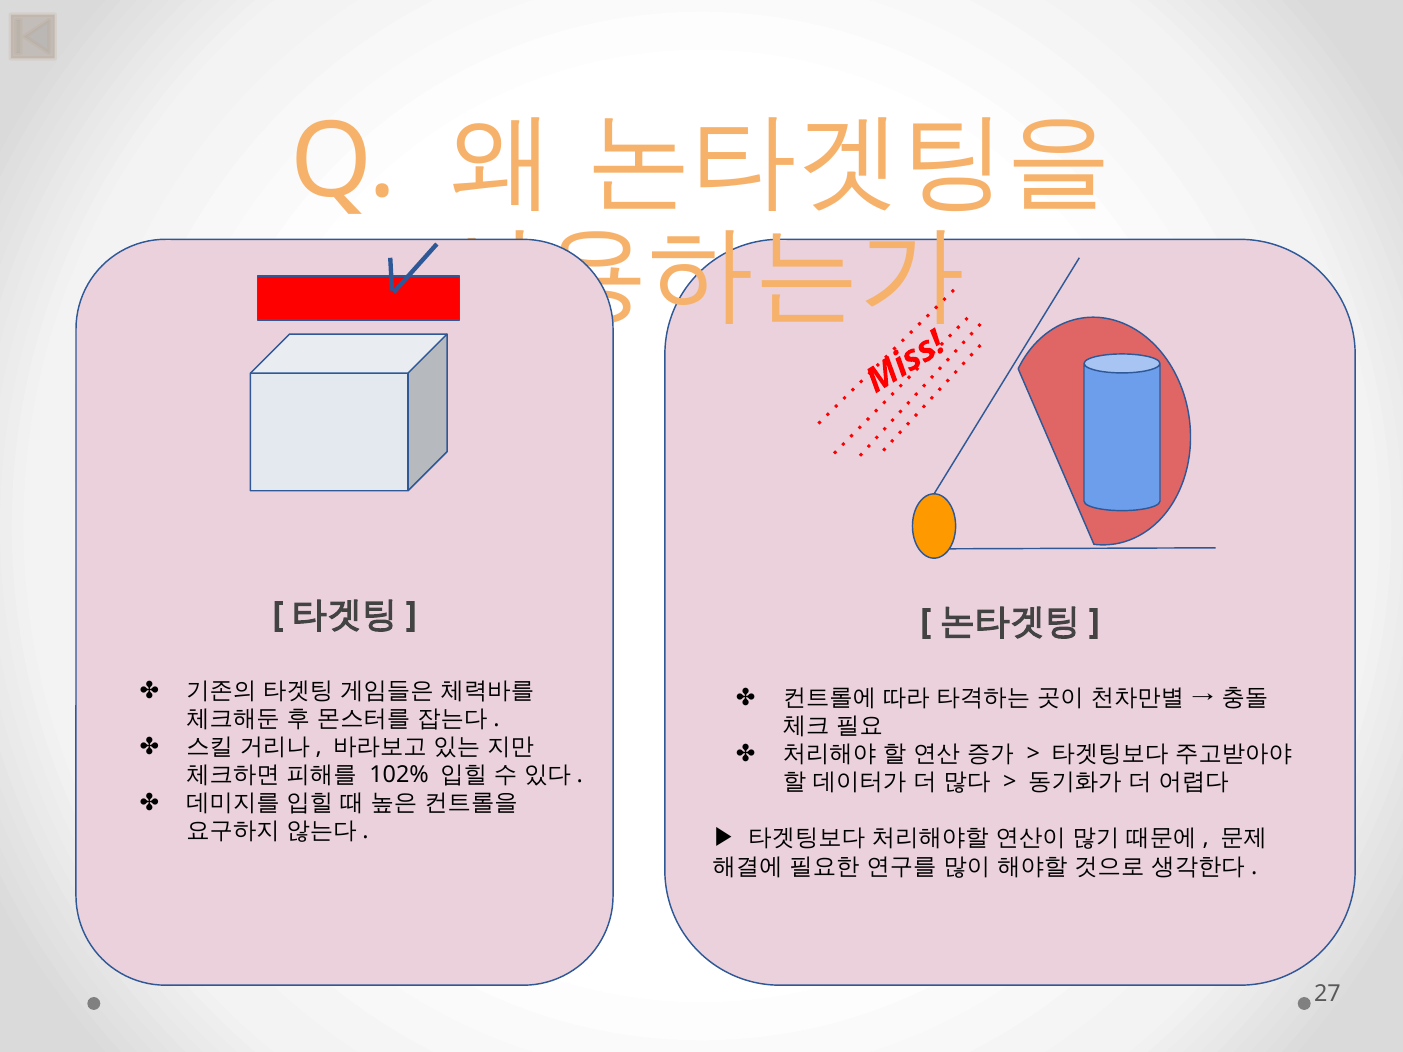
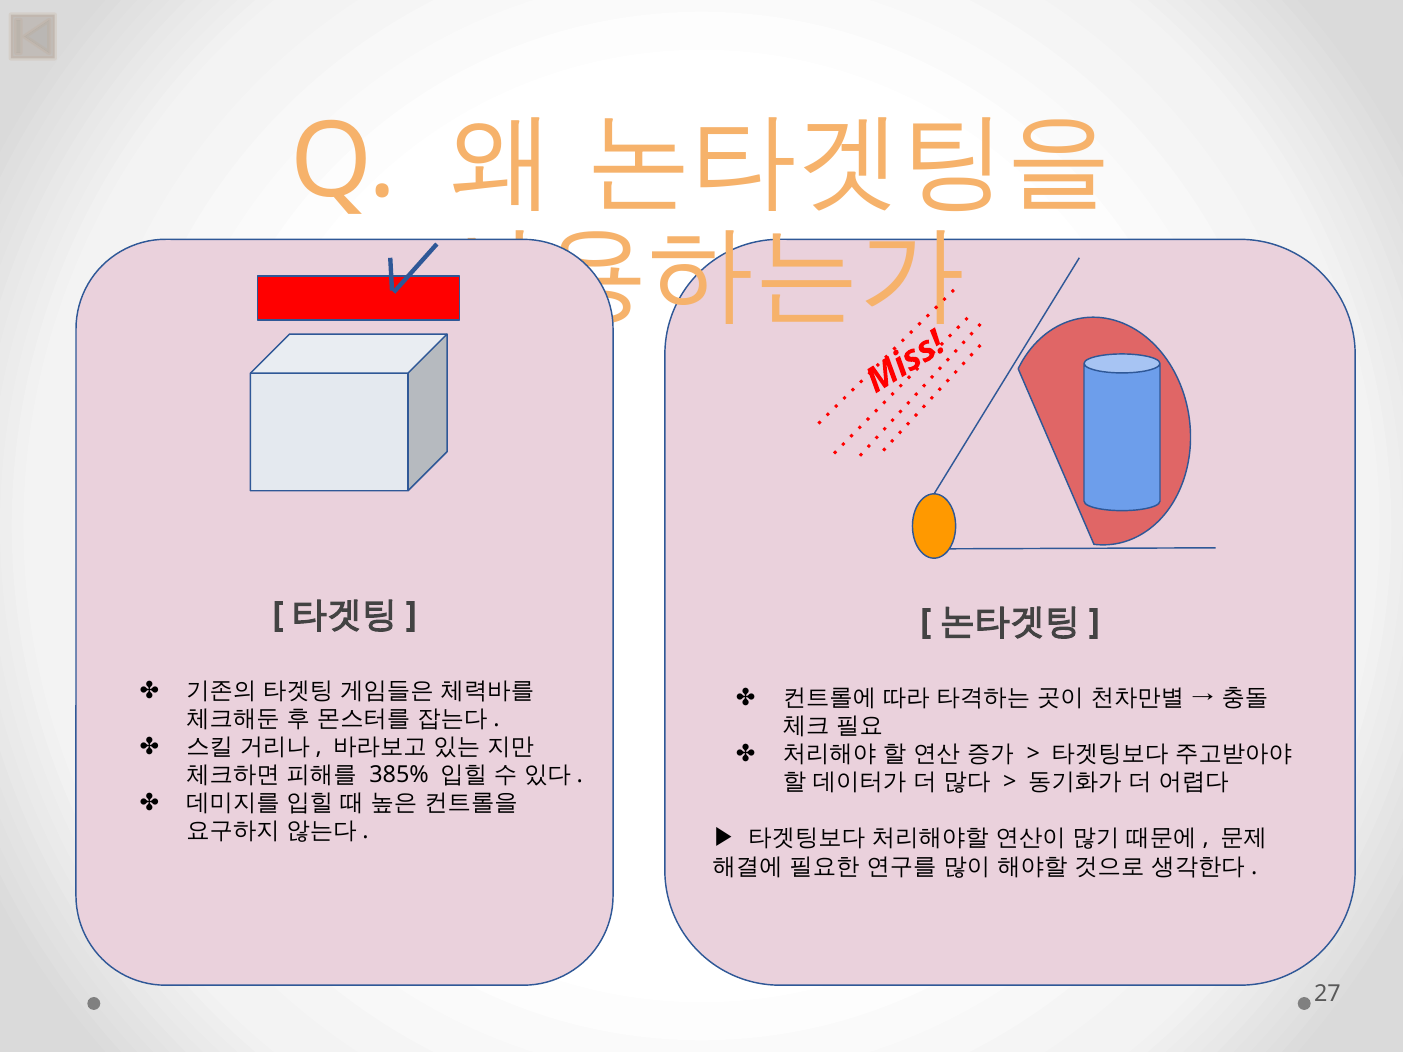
102%: 102% -> 385% (399, 775)
